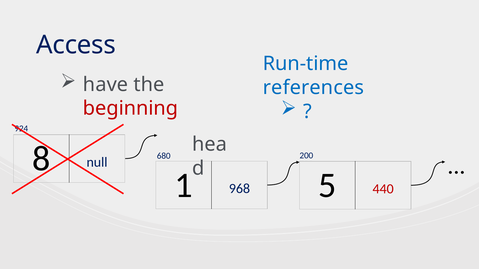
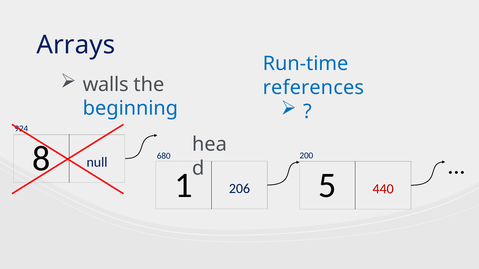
Access: Access -> Arrays (76, 45)
have: have -> walls (106, 85)
beginning colour: red -> blue (131, 109)
968: 968 -> 206 (239, 189)
